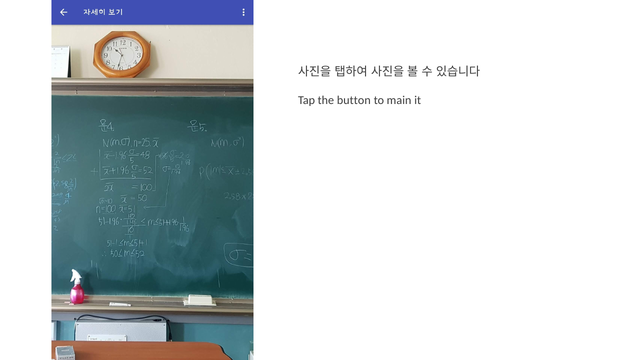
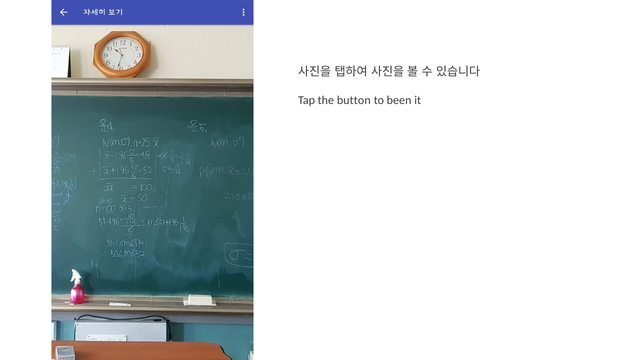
main: main -> been (399, 101)
